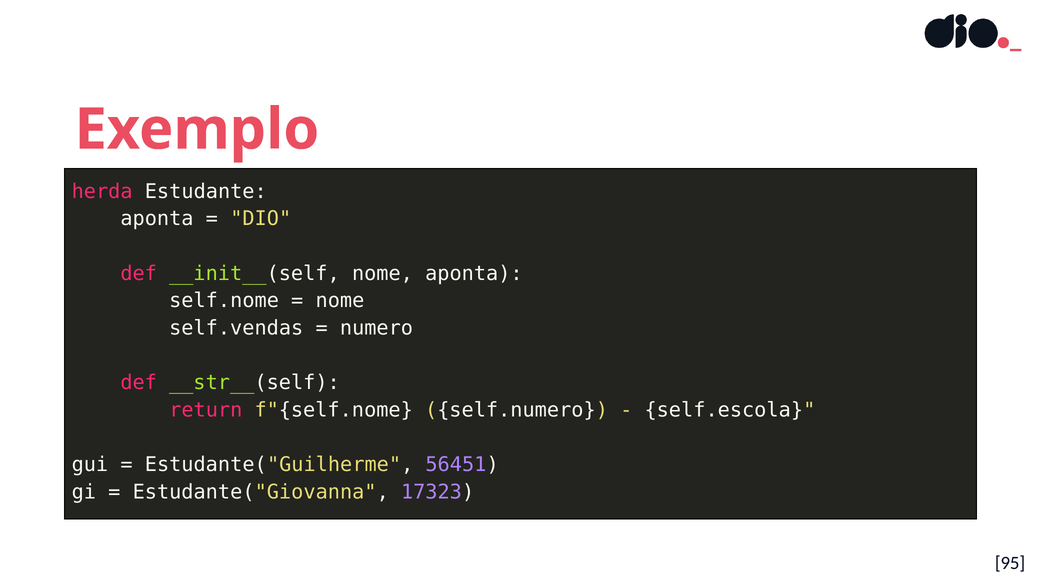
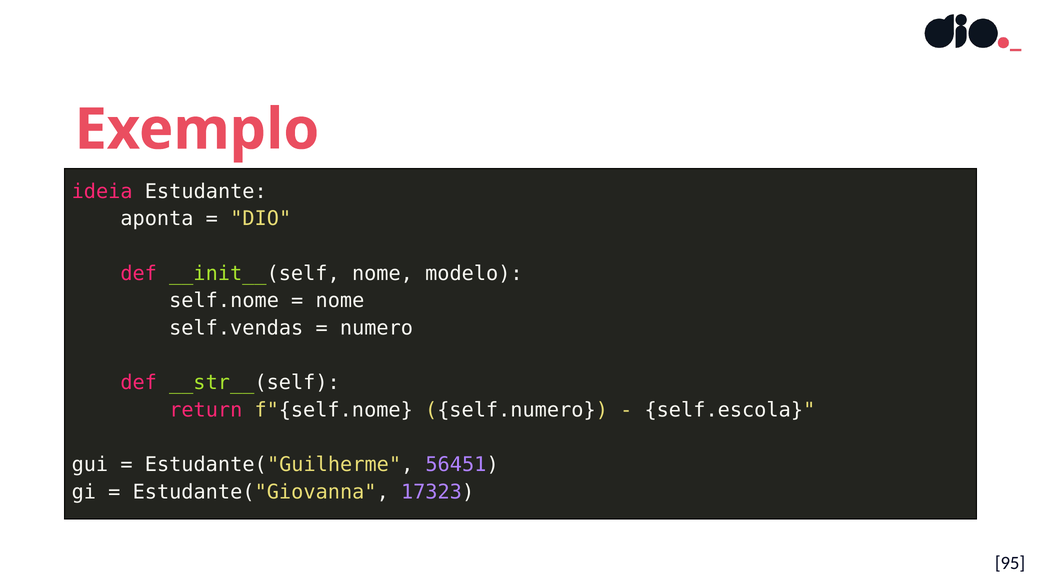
herda: herda -> ideia (102, 191)
nome aponta: aponta -> modelo (474, 273)
